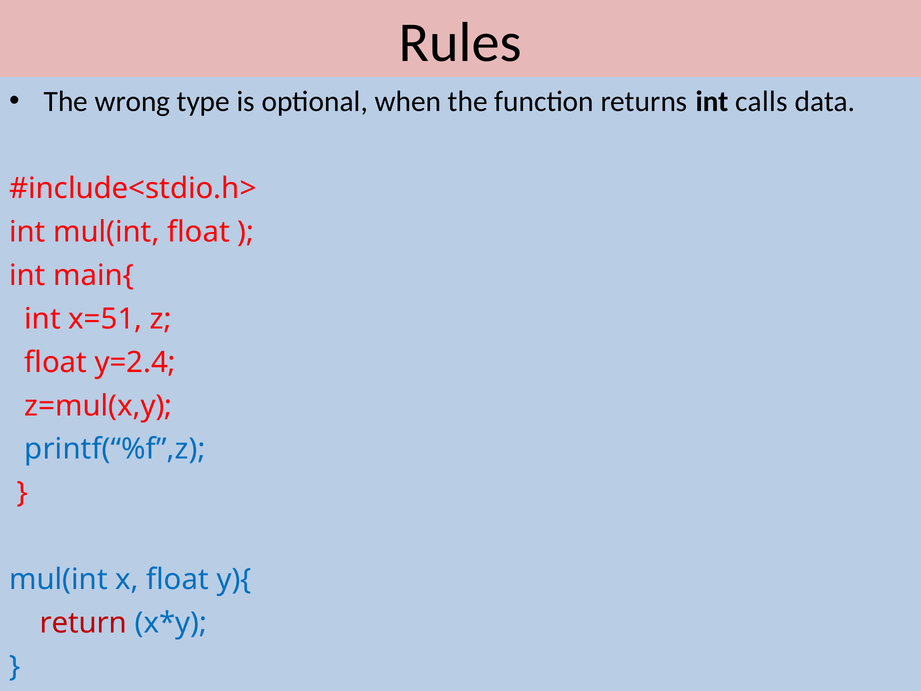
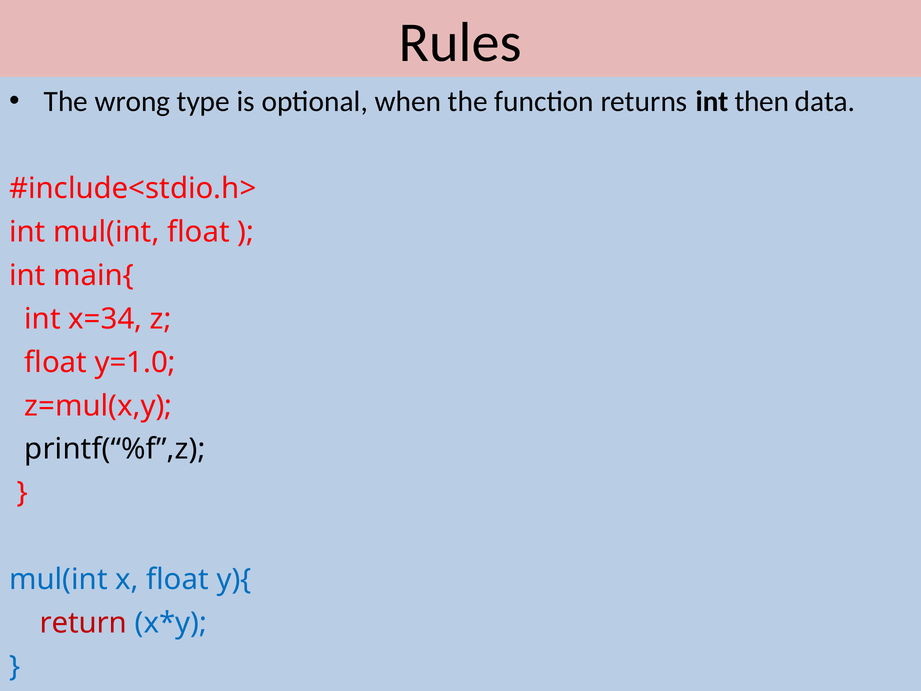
calls: calls -> then (762, 101)
x=51: x=51 -> x=34 (105, 319)
y=2.4: y=2.4 -> y=1.0 (135, 362)
printf(“%f”,z colour: blue -> black (115, 449)
